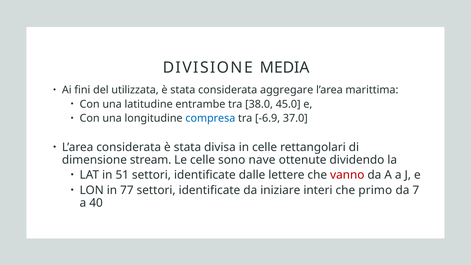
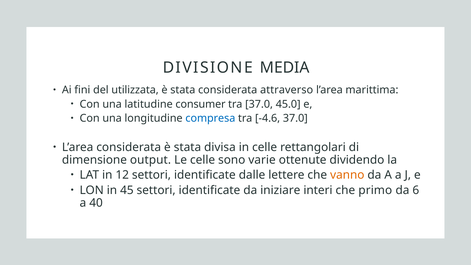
aggregare: aggregare -> attraverso (287, 90)
entrambe: entrambe -> consumer (200, 104)
tra 38.0: 38.0 -> 37.0 (259, 104)
-6.9: -6.9 -> -4.6 (268, 118)
stream: stream -> output (150, 160)
nave: nave -> varie (262, 160)
51: 51 -> 12 (122, 175)
vanno colour: red -> orange (347, 175)
77: 77 -> 45 (127, 190)
7: 7 -> 6 (416, 190)
